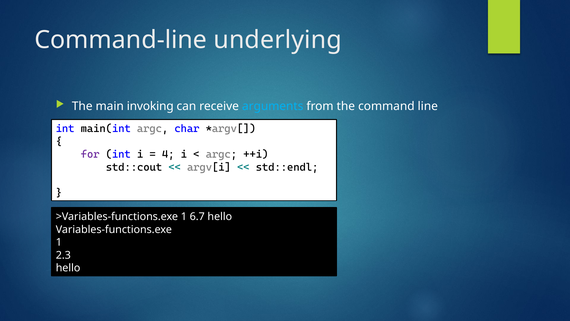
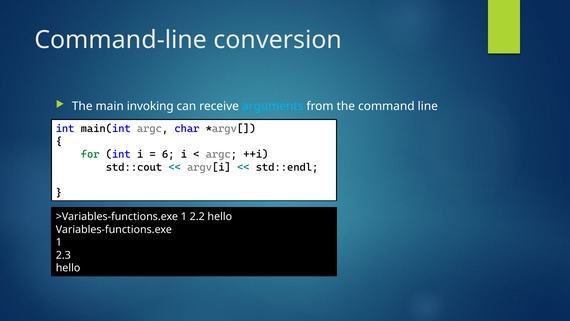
underlying: underlying -> conversion (278, 40)
for colour: purple -> green (90, 154)
4: 4 -> 6 (168, 154)
6.7: 6.7 -> 2.2 (197, 216)
